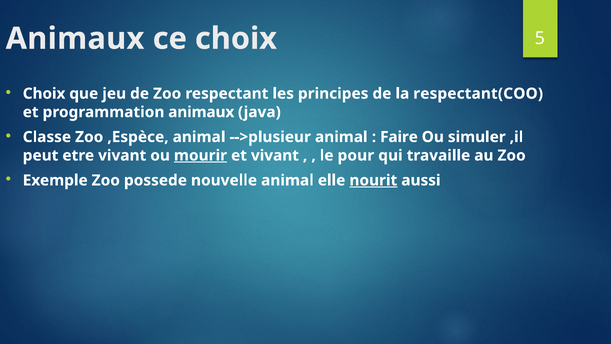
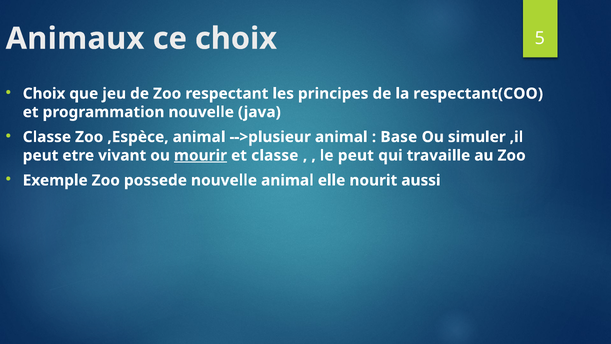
programmation animaux: animaux -> nouvelle (201, 112)
Faire: Faire -> Base (399, 137)
et vivant: vivant -> classe (275, 155)
le pour: pour -> peut (356, 155)
nourit underline: present -> none (373, 180)
